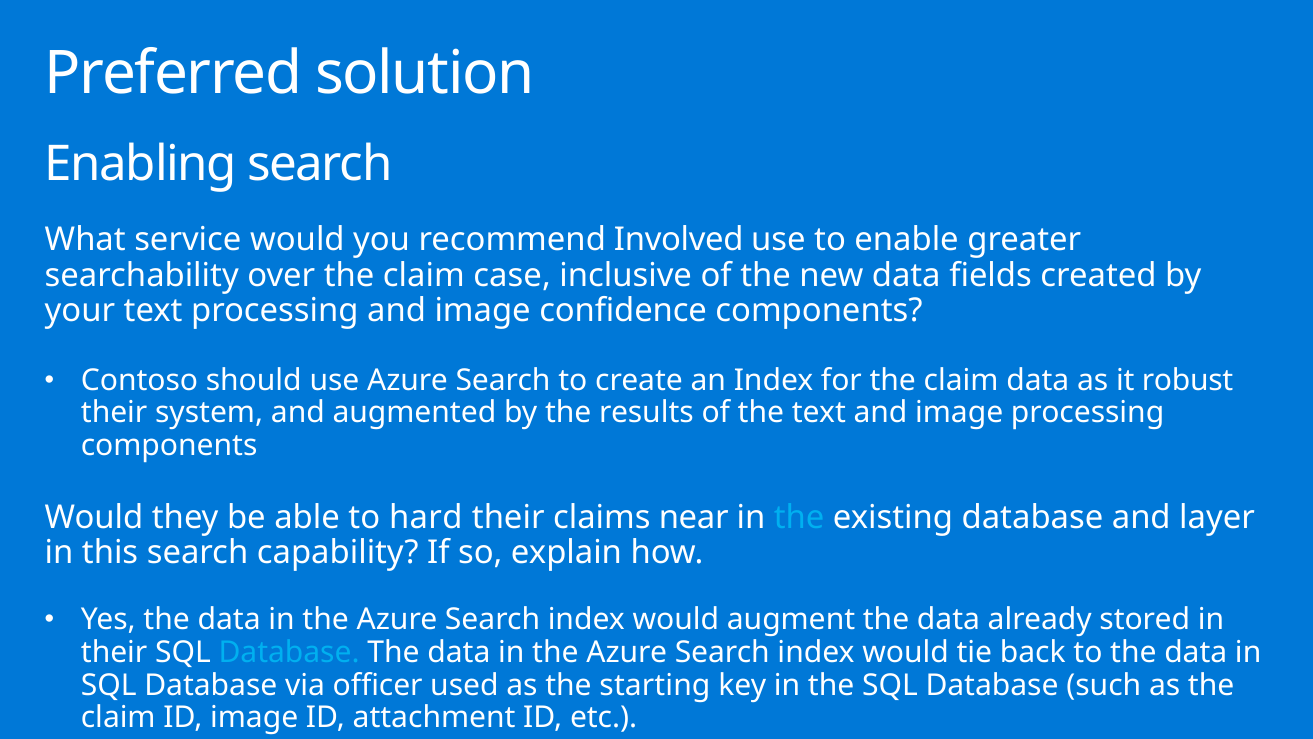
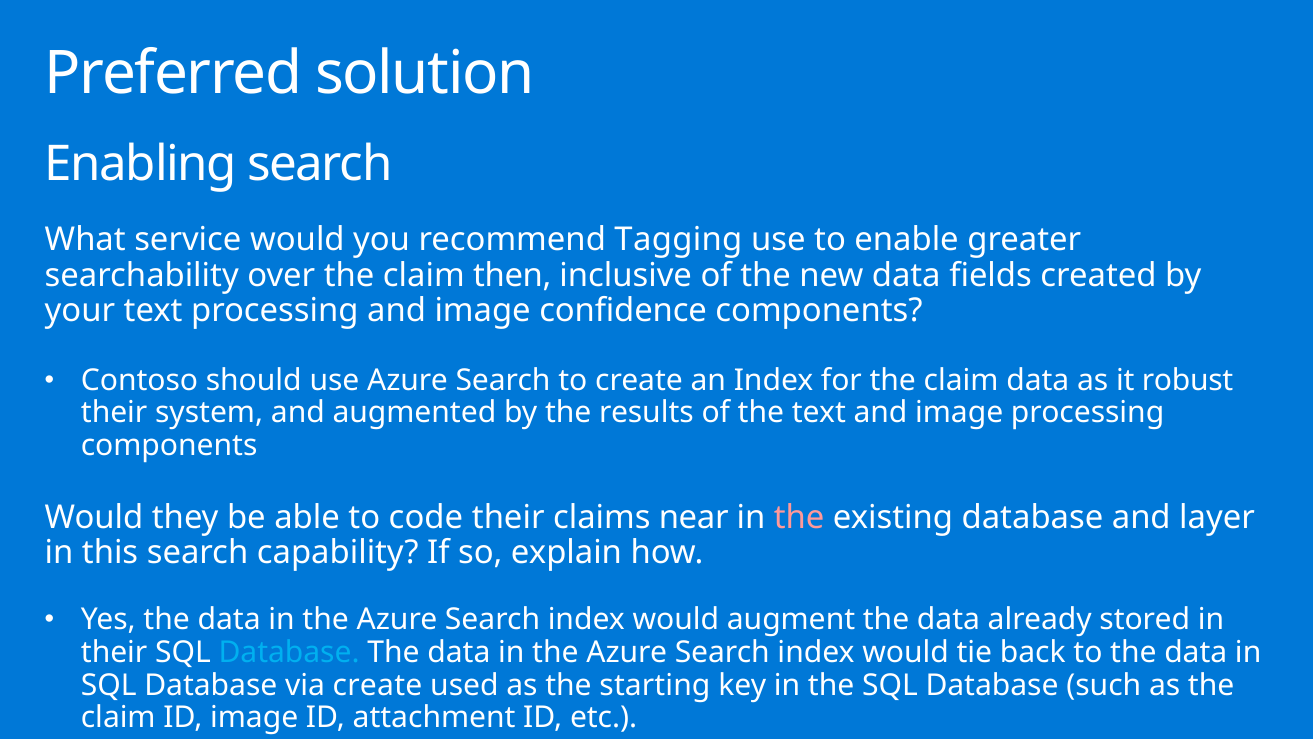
Involved: Involved -> Tagging (678, 240)
case: case -> then (512, 275)
hard: hard -> code (426, 517)
the colour: light blue -> pink (799, 517)
via officer: officer -> create (377, 685)
